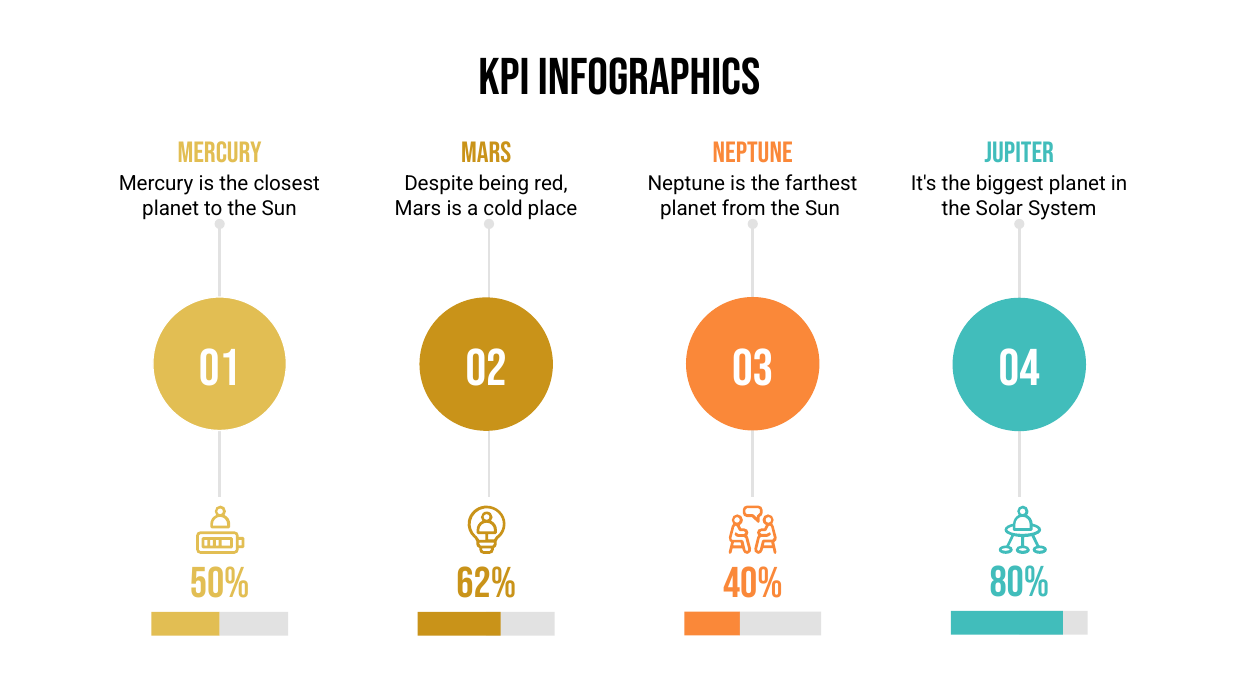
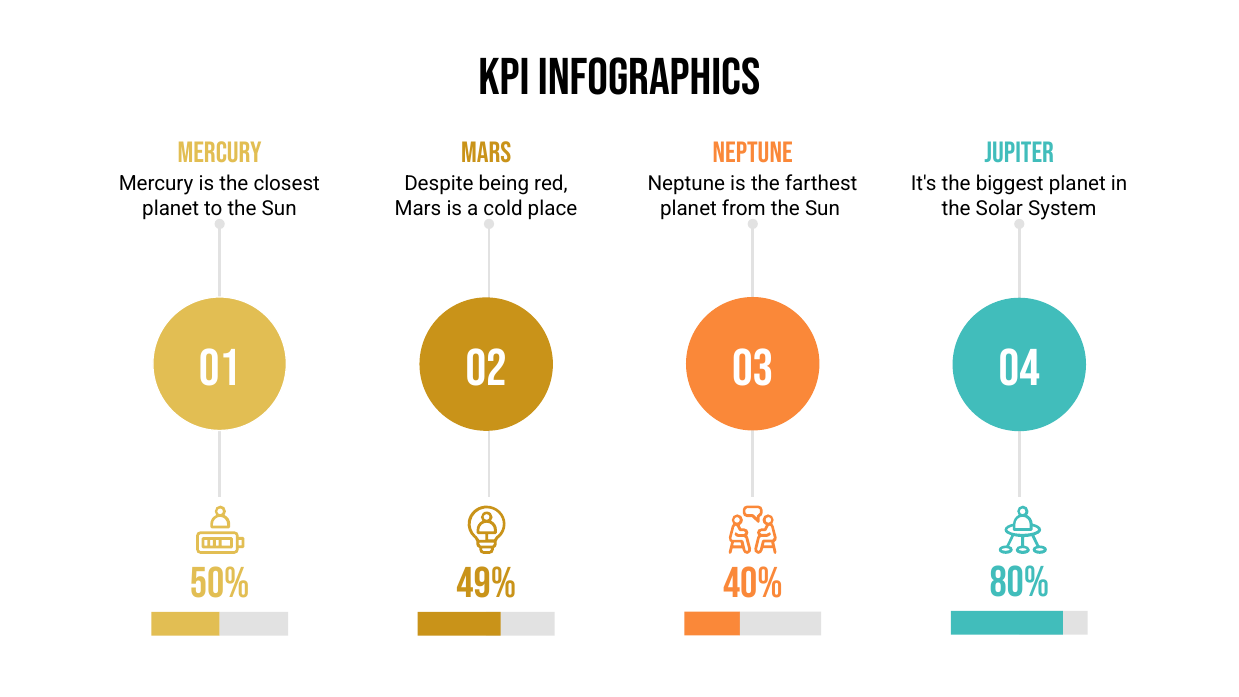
62%: 62% -> 49% (486, 583)
